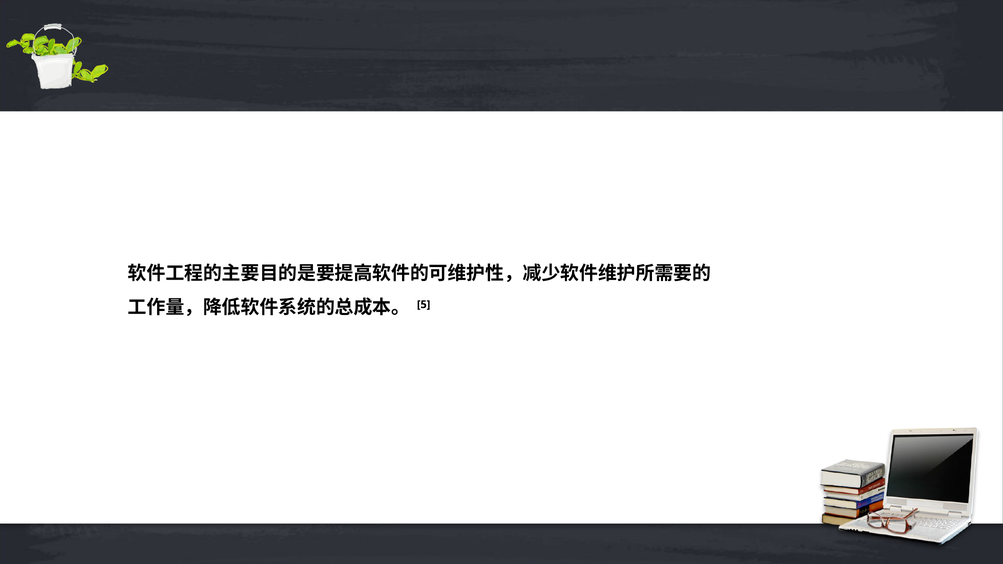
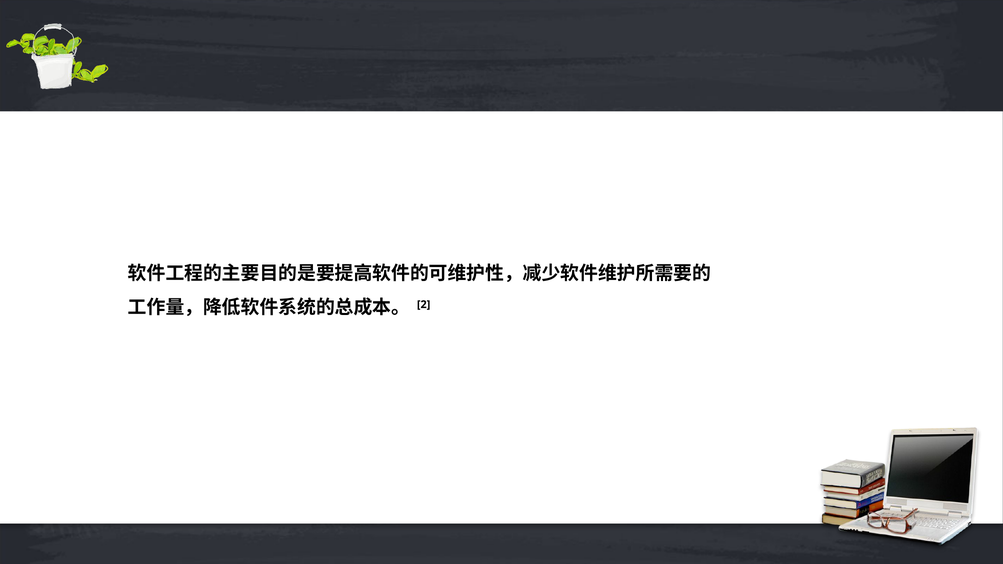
5: 5 -> 2 (424, 305)
